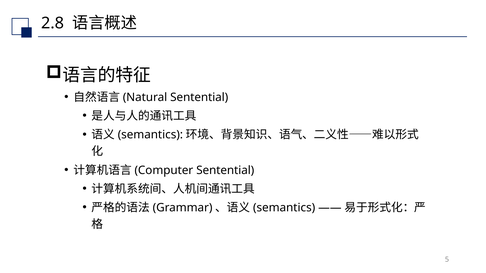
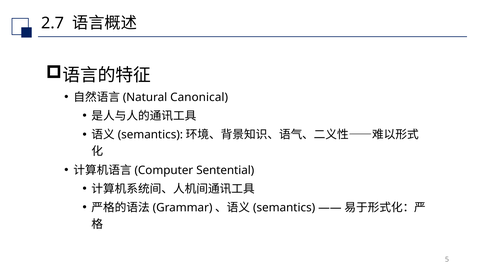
2.8: 2.8 -> 2.7 (53, 23)
Sentential: Sentential -> Canonical (199, 97)
